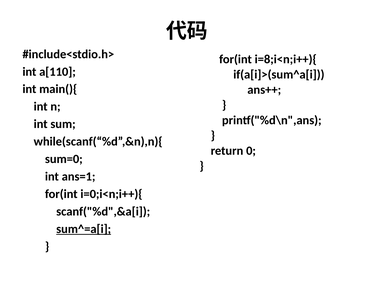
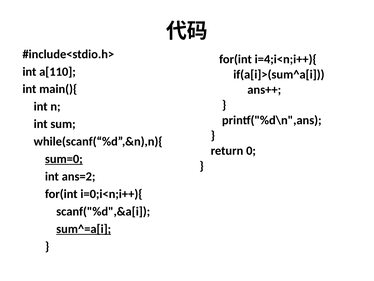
i=8;i<n;i++){: i=8;i<n;i++){ -> i=4;i<n;i++){ (286, 59)
sum=0 underline: none -> present (64, 159)
ans=1: ans=1 -> ans=2 (79, 176)
